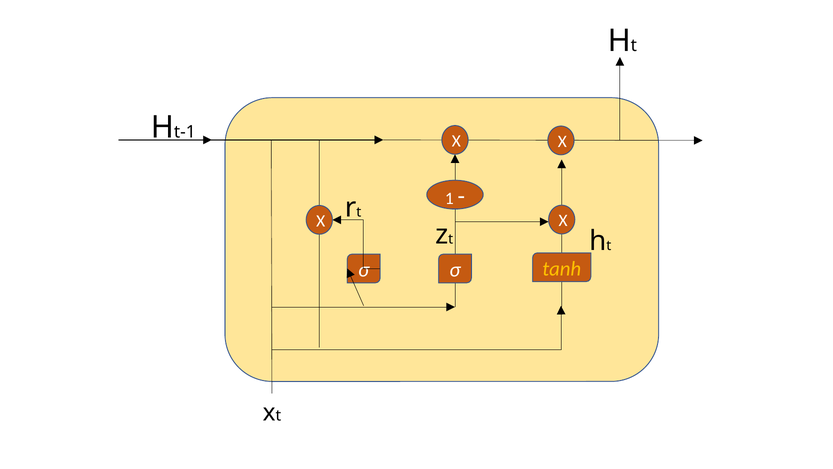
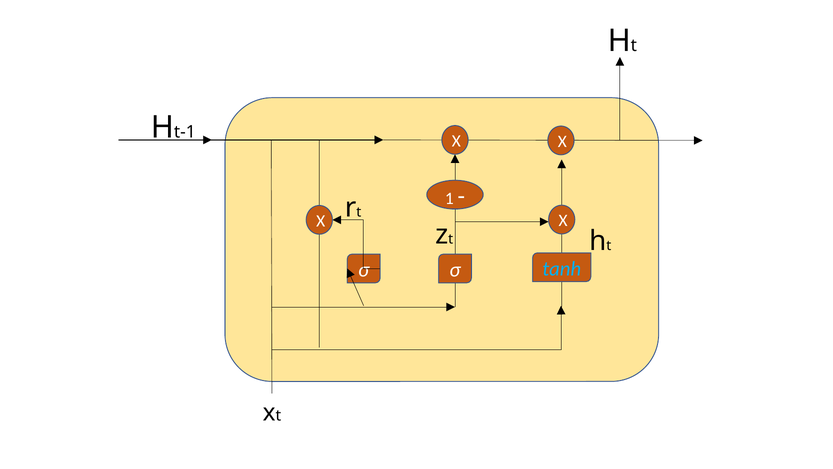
tanh colour: yellow -> light blue (562, 268)
